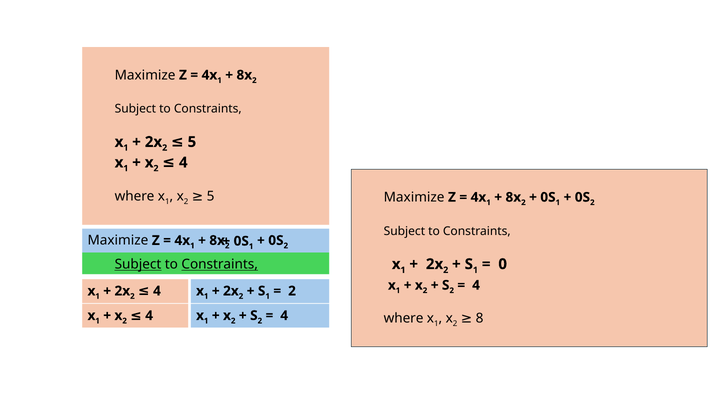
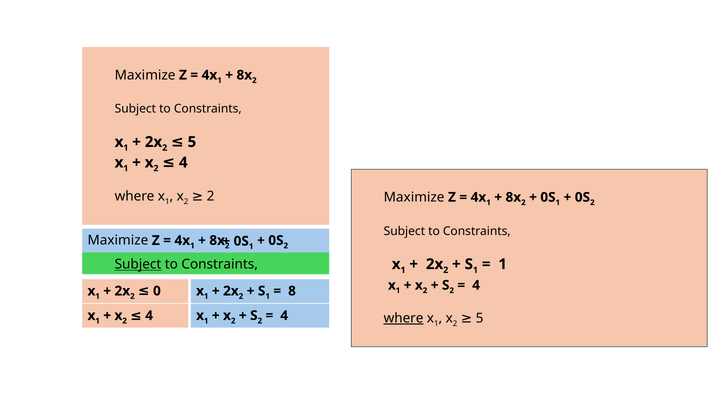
5: 5 -> 2 (211, 197)
Constraints underline: present -> none (220, 265)
0: 0 -> 1 (503, 264)
2: 2 -> 8 (292, 291)
4: 4 -> 0 (157, 291)
where underline: none -> present (404, 318)
8: 8 -> 5 (480, 318)
